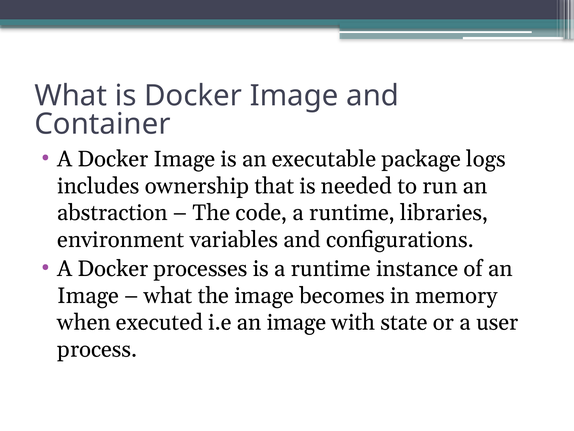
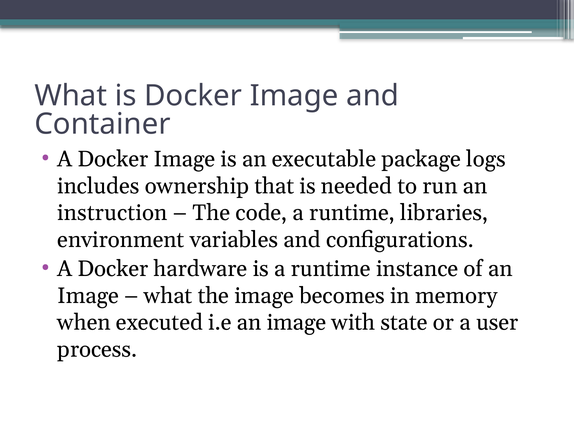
abstraction: abstraction -> instruction (112, 213)
processes: processes -> hardware (201, 269)
